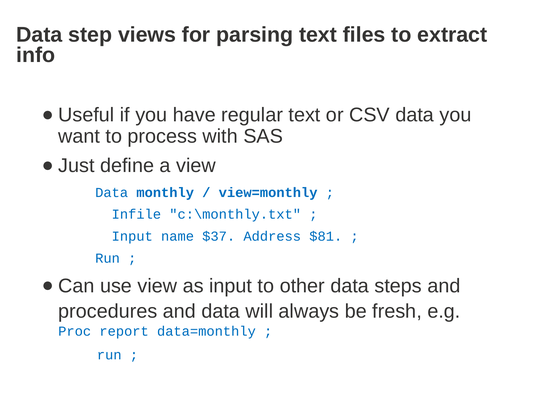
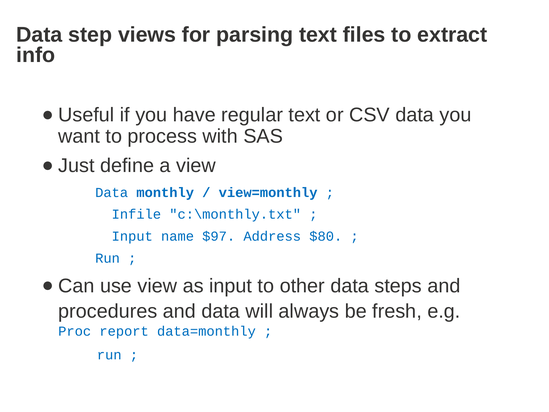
$37: $37 -> $97 (219, 236)
$81: $81 -> $80 (326, 236)
